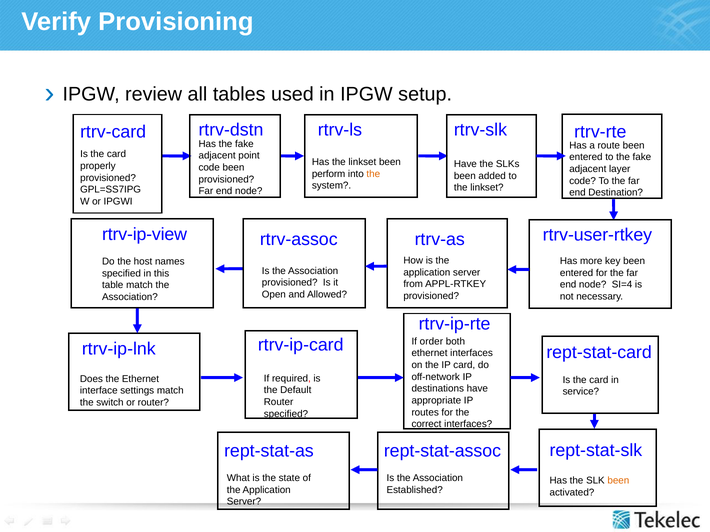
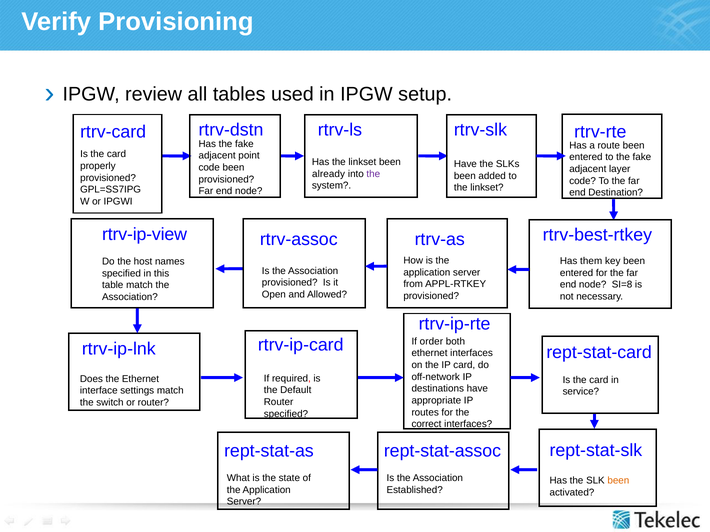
perform: perform -> already (329, 174)
the colour: orange -> purple (373, 174)
rtrv-user-rtkey: rtrv-user-rtkey -> rtrv-best-rtkey (597, 235)
more: more -> them (591, 261)
SI=4: SI=4 -> SI=8 (622, 285)
